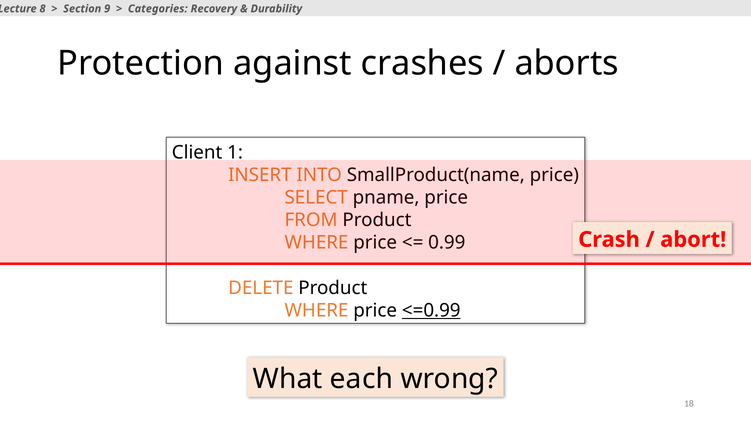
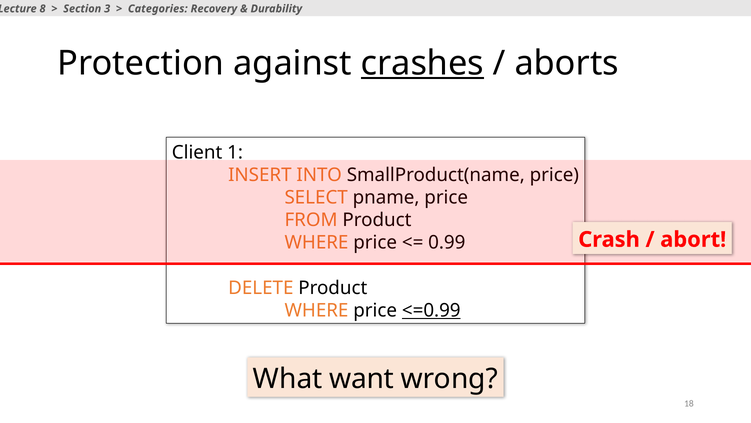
9: 9 -> 3 (107, 9)
crashes underline: none -> present (422, 63)
each: each -> want (362, 379)
